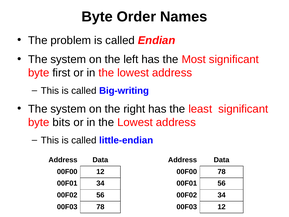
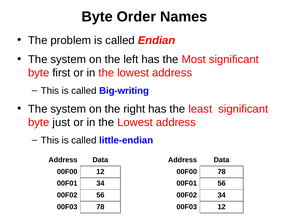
bits: bits -> just (61, 122)
